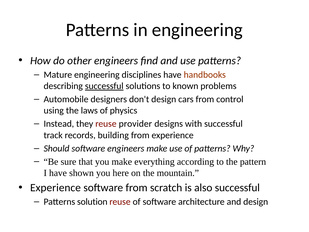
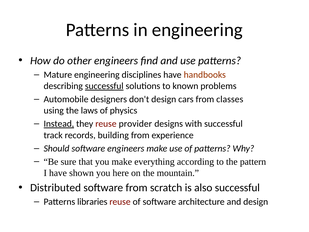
control: control -> classes (230, 99)
Instead underline: none -> present (59, 124)
Experience: Experience -> Distributed (56, 187)
solution: solution -> libraries (92, 202)
